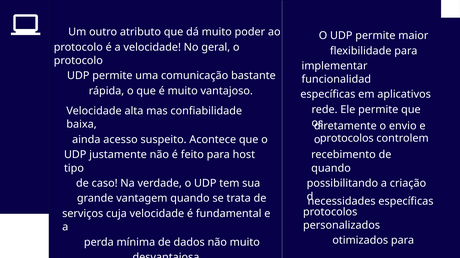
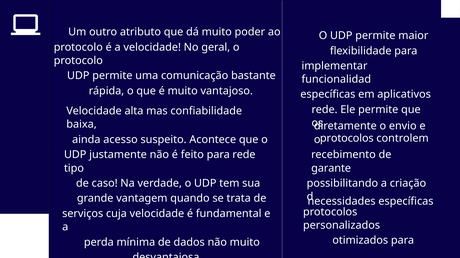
para host: host -> rede (244, 155)
quando: quando -> garante (331, 168)
